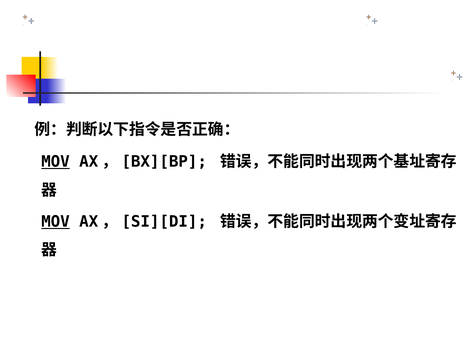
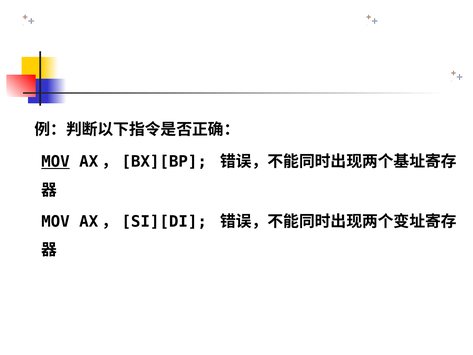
MOV underline: present -> none (55, 222)
